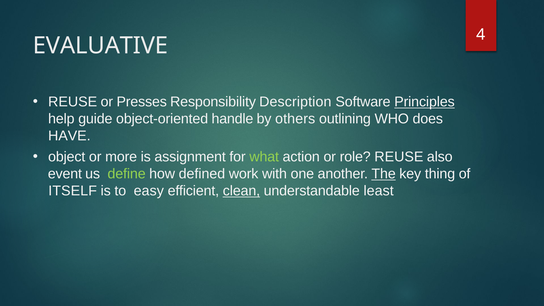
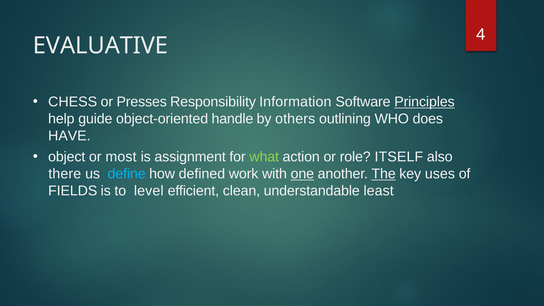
REUSE: REUSE -> CHESS (73, 102)
Description: Description -> Information (295, 102)
more: more -> most (121, 157)
role REUSE: REUSE -> ITSELF (399, 157)
event: event -> there (65, 174)
define colour: light green -> light blue (127, 174)
one underline: none -> present (302, 174)
thing: thing -> uses (440, 174)
ITSELF: ITSELF -> FIELDS (73, 191)
easy: easy -> level (149, 191)
clean underline: present -> none (241, 191)
